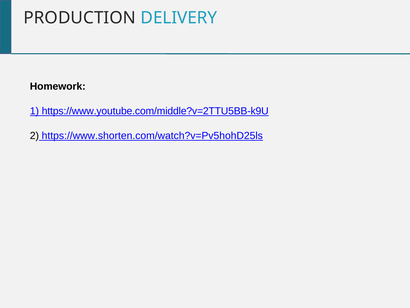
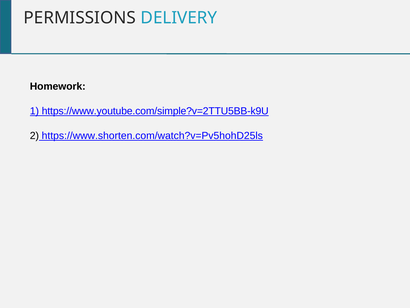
PRODUCTION: PRODUCTION -> PERMISSIONS (80, 18)
https://www.youtube.com/middle?v=2TTU5BB-k9U: https://www.youtube.com/middle?v=2TTU5BB-k9U -> https://www.youtube.com/simple?v=2TTU5BB-k9U (155, 111)
